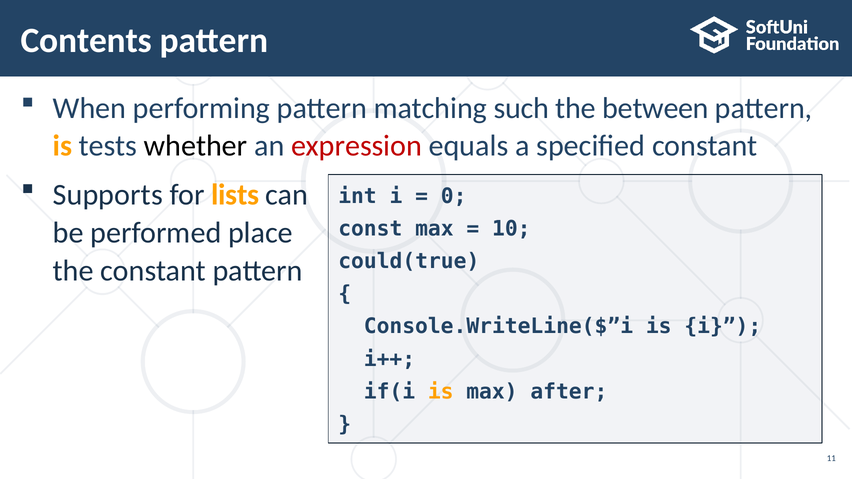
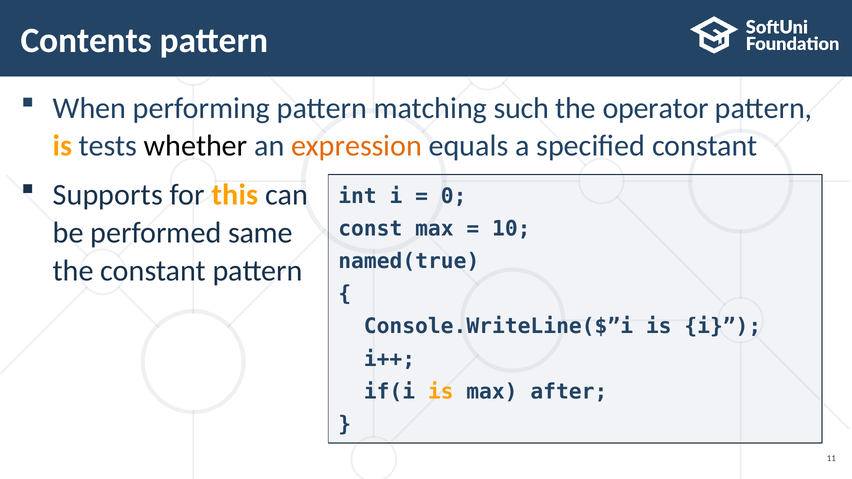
between: between -> operator (656, 108)
expression colour: red -> orange (356, 146)
lists: lists -> this (235, 195)
place: place -> same (261, 233)
could(true: could(true -> named(true (409, 261)
